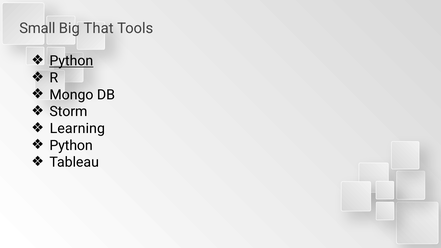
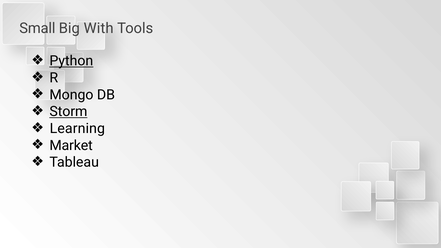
That: That -> With (99, 28)
Storm underline: none -> present (68, 112)
Python: Python -> Market (71, 145)
